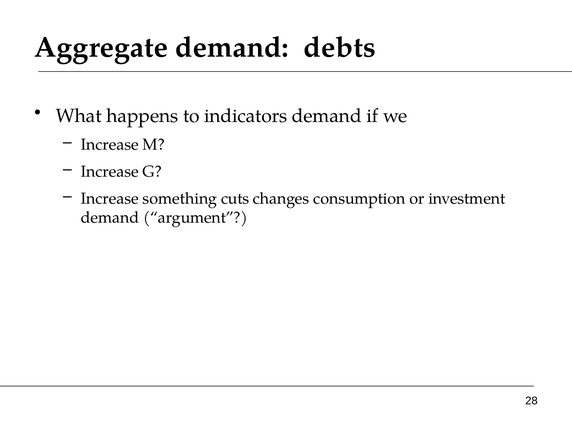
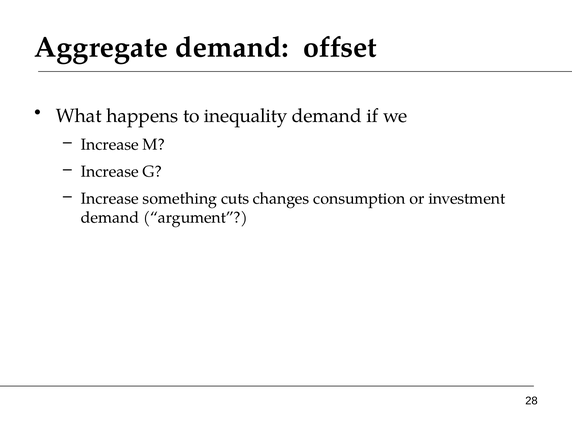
debts: debts -> offset (340, 47)
indicators: indicators -> inequality (246, 116)
